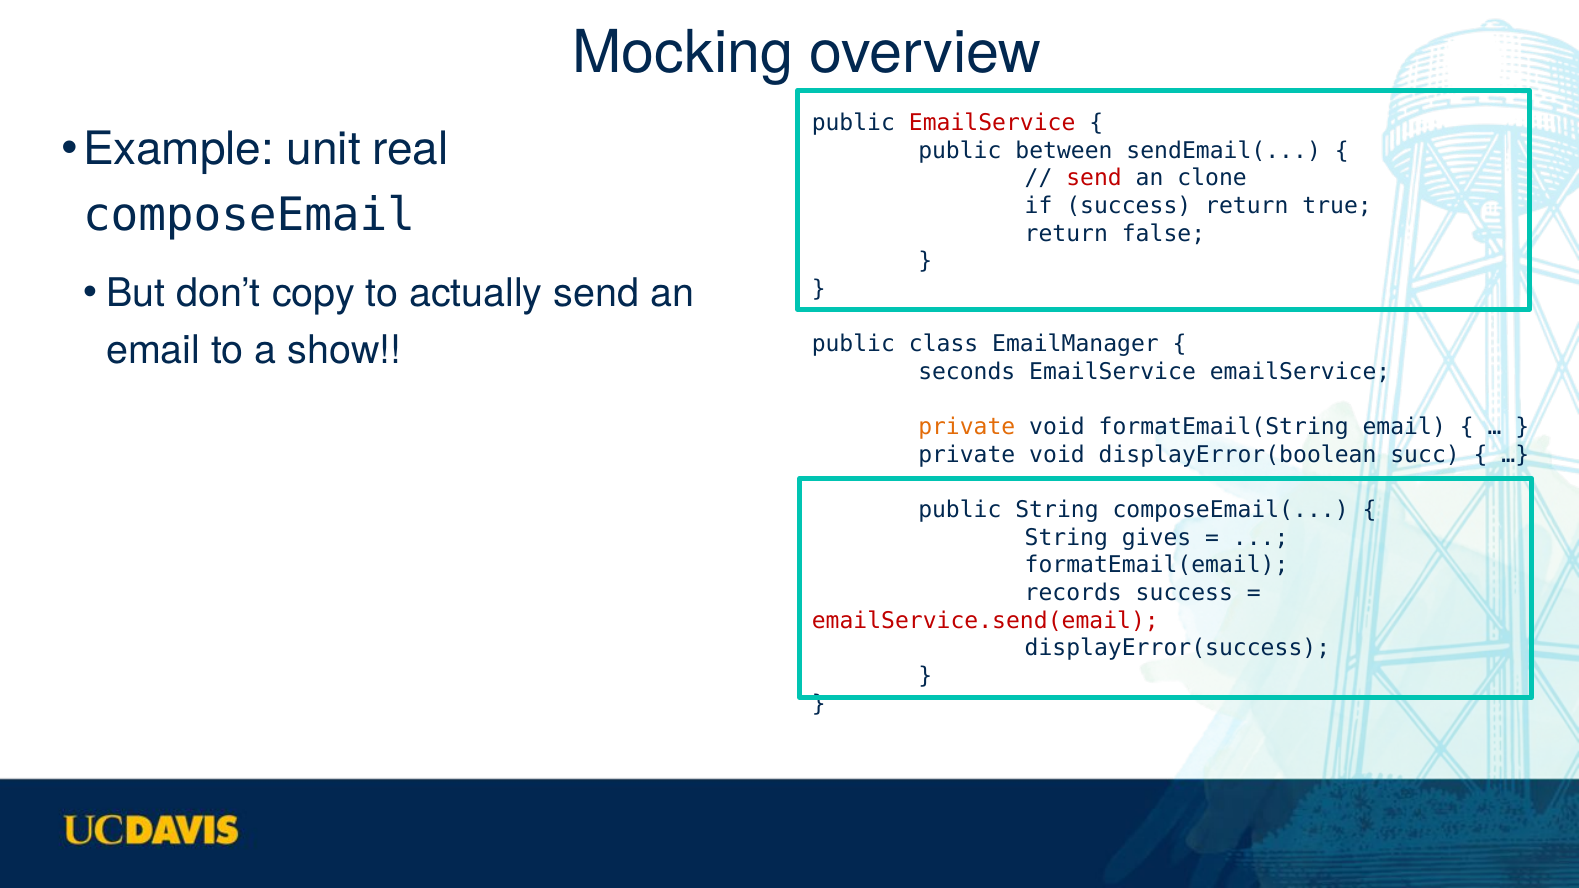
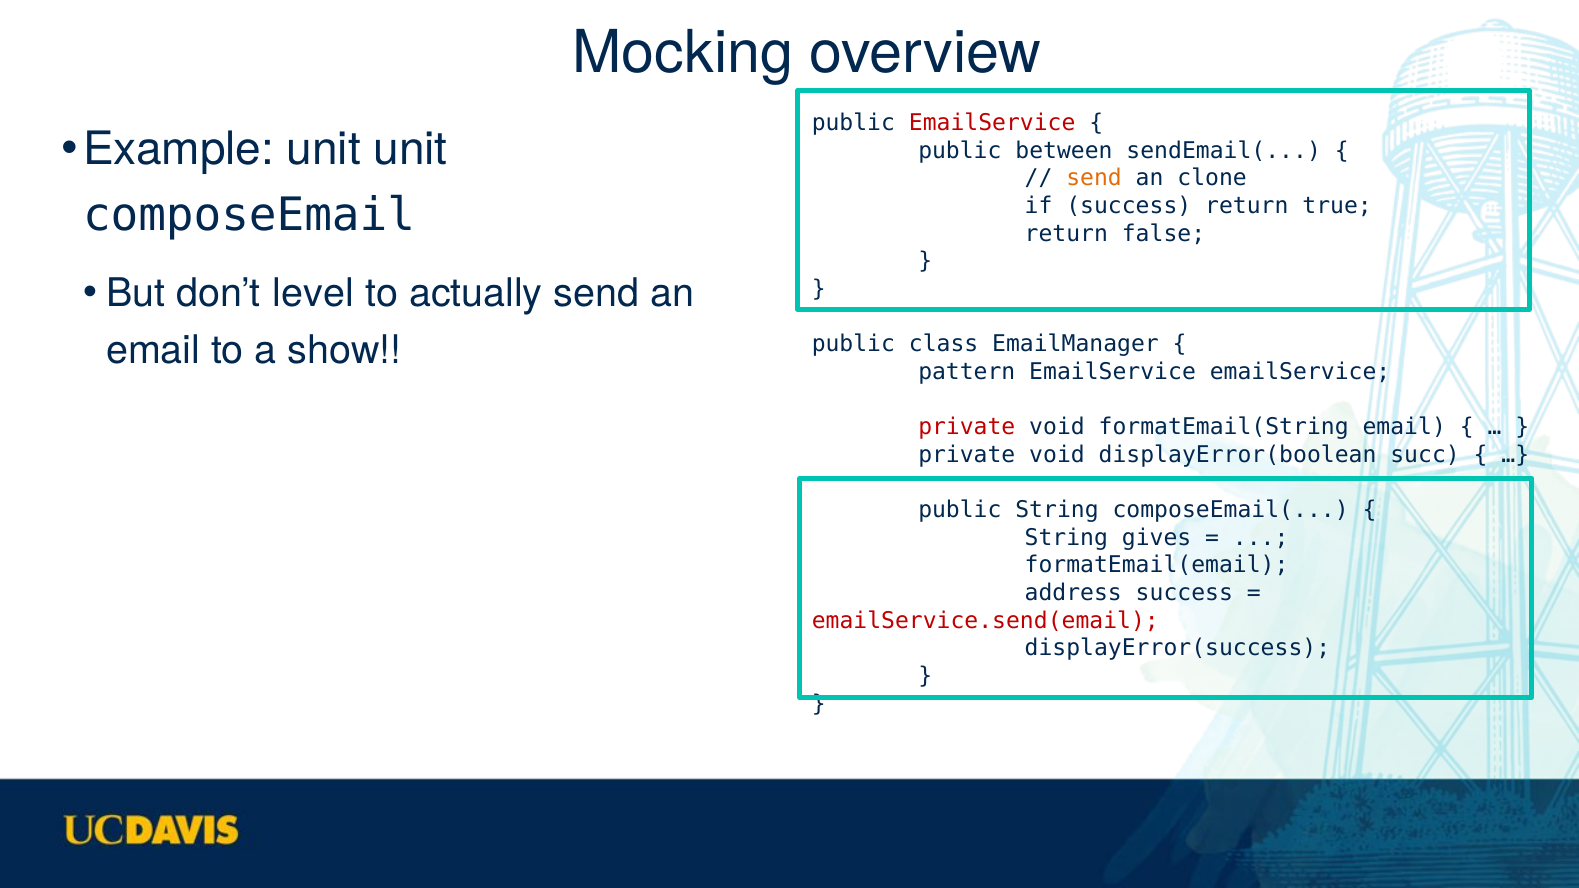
unit real: real -> unit (410, 149)
send colour: red -> orange (1094, 178)
copy: copy -> level (313, 294)
seconds: seconds -> pattern (967, 372)
private colour: orange -> red (967, 427)
records: records -> address (1073, 593)
